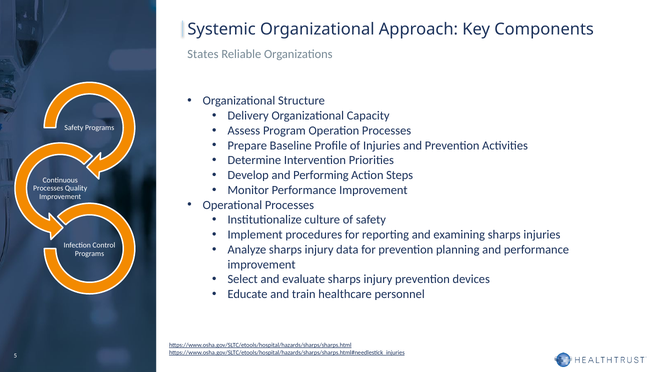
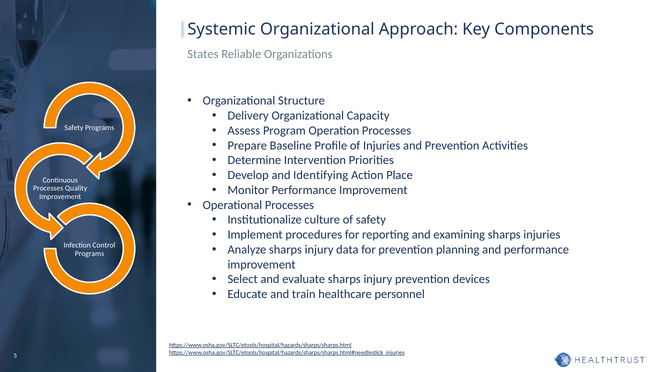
Performing: Performing -> Identifying (321, 175)
Steps: Steps -> Place (400, 175)
